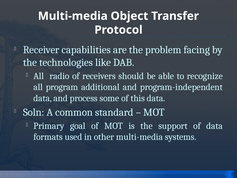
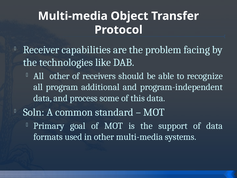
All radio: radio -> other (60, 76)
